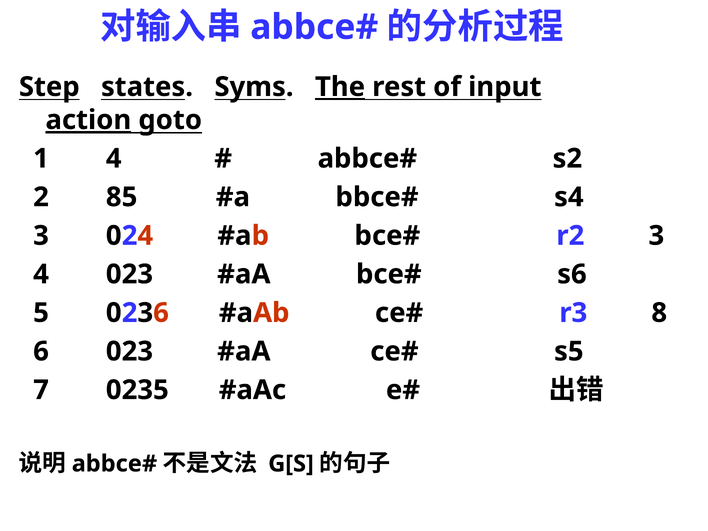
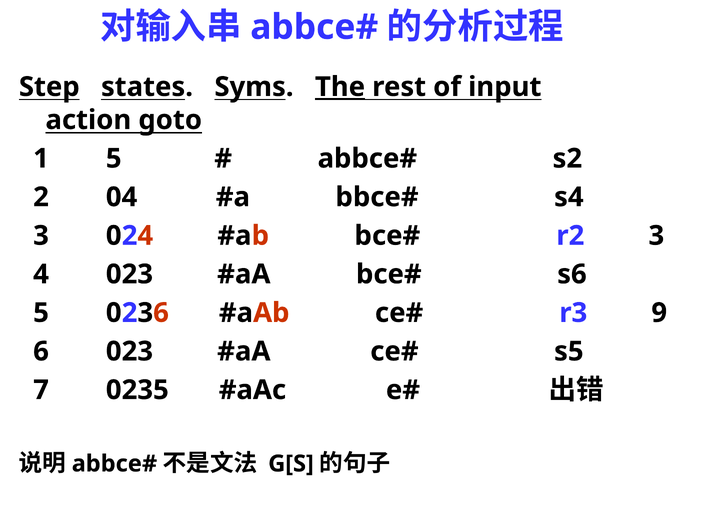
action underline: present -> none (88, 120)
1 4: 4 -> 5 (114, 159)
85: 85 -> 04 (122, 197)
8: 8 -> 9 (659, 313)
